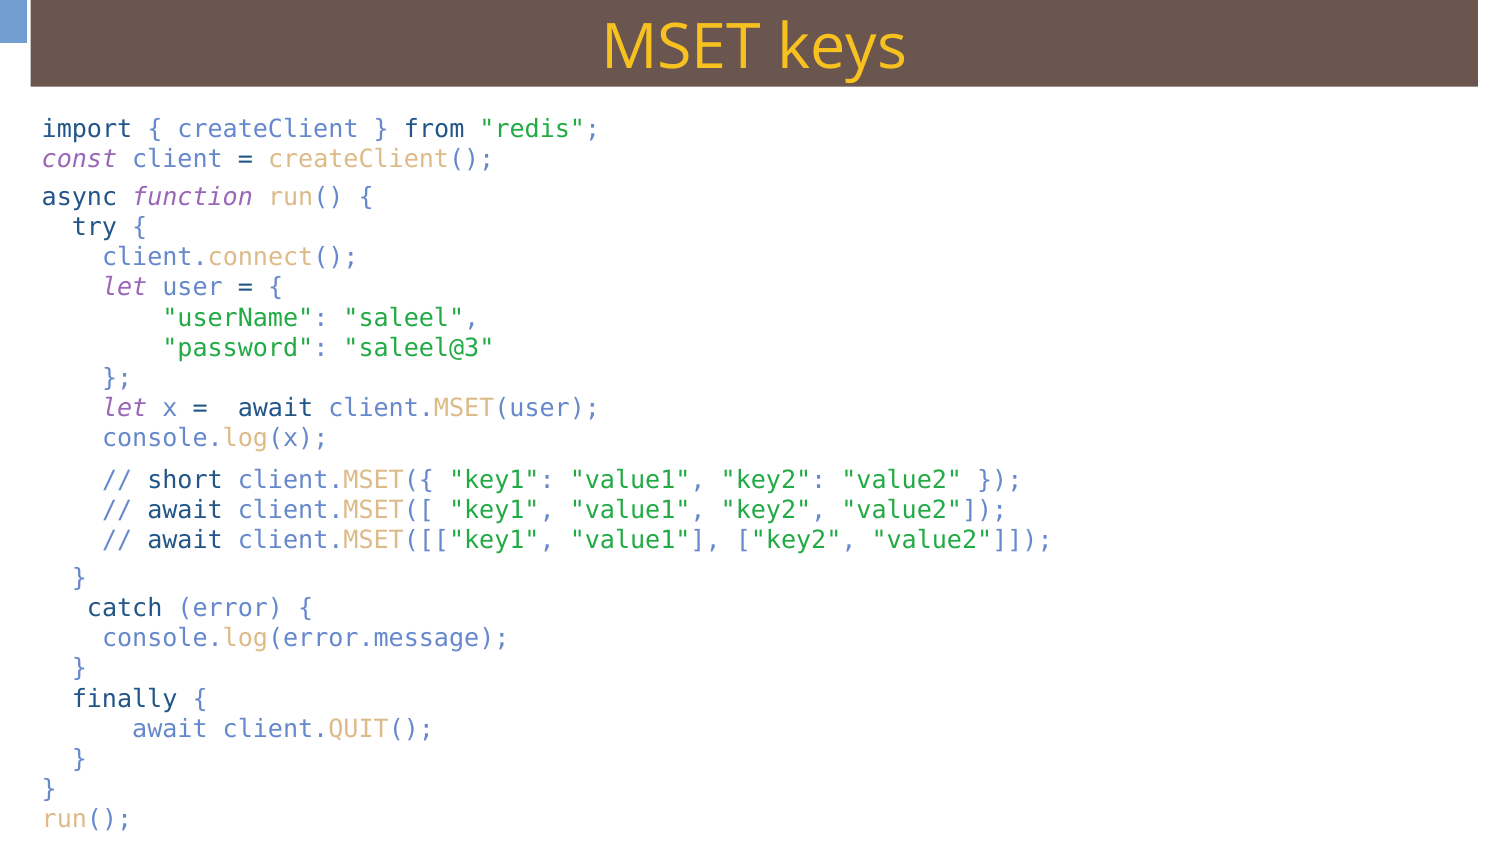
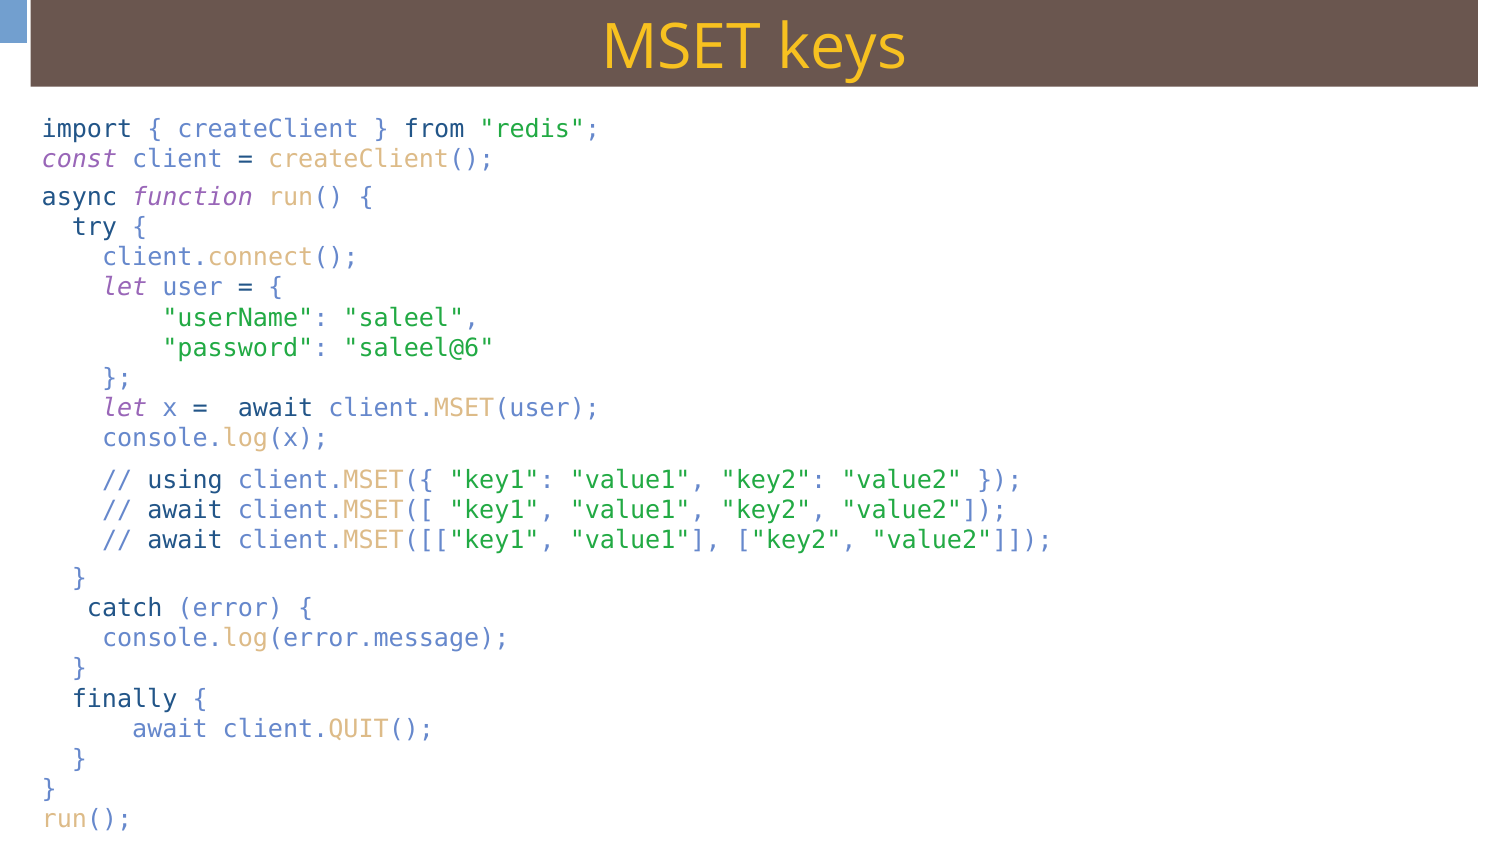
saleel@3: saleel@3 -> saleel@6 (419, 348)
short: short -> using (185, 480)
